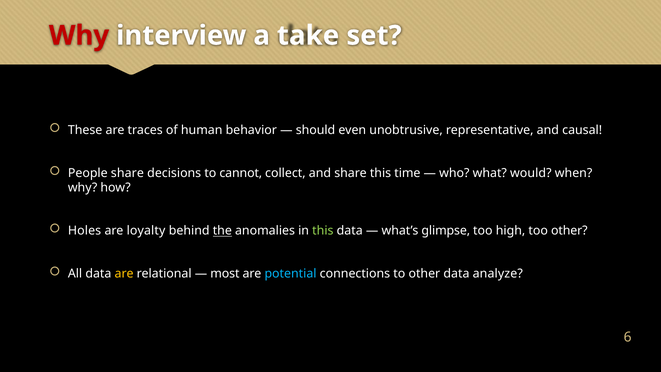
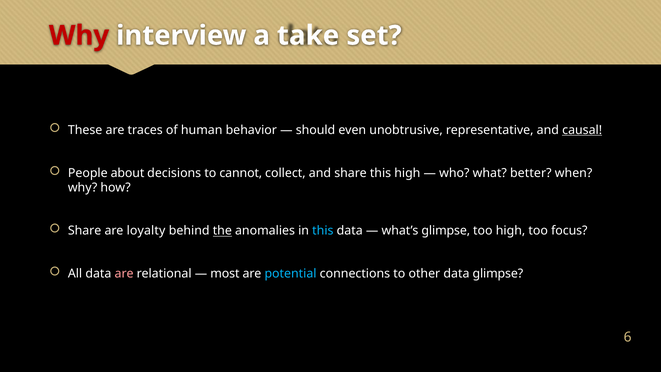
causal underline: none -> present (582, 130)
People share: share -> about (128, 173)
this time: time -> high (407, 173)
would: would -> better (531, 173)
Holes: Holes -> Share (85, 231)
this colour: light green -> light blue (323, 231)
too other: other -> focus (569, 231)
are colour: yellow -> pink (124, 274)
data analyze: analyze -> glimpse (498, 274)
